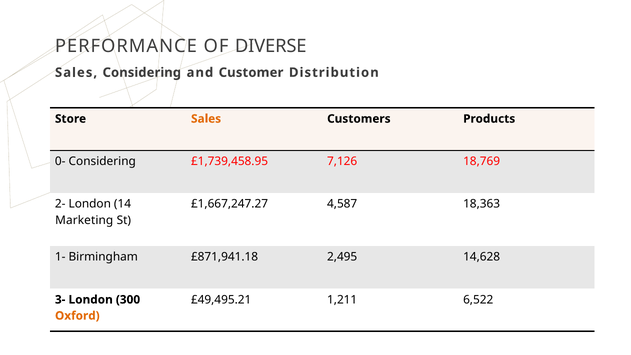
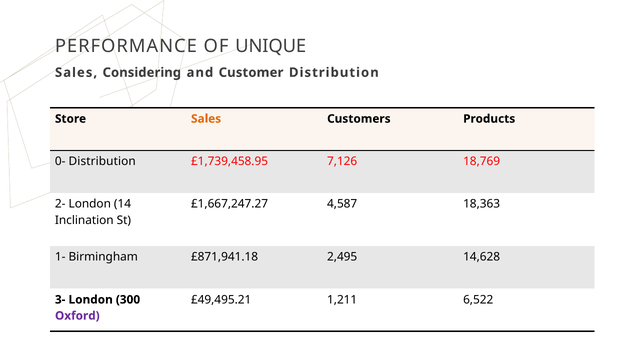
DIVERSE: DIVERSE -> UNIQUE (271, 46)
0- Considering: Considering -> Distribution (102, 161)
Marketing: Marketing -> Inclination (84, 220)
Oxford colour: orange -> purple (77, 316)
